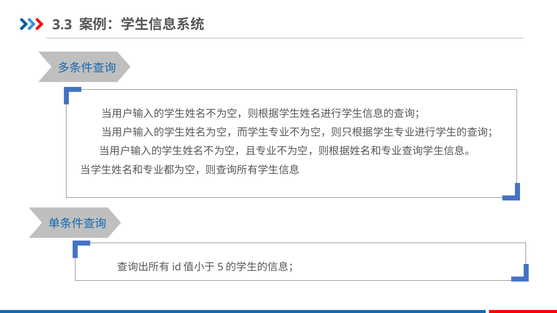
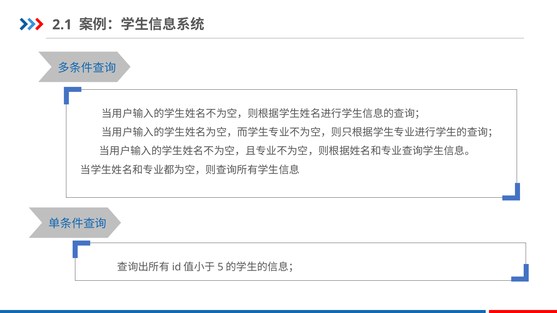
3.3: 3.3 -> 2.1 (62, 25)
